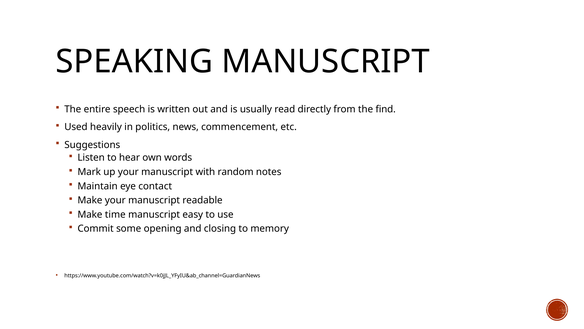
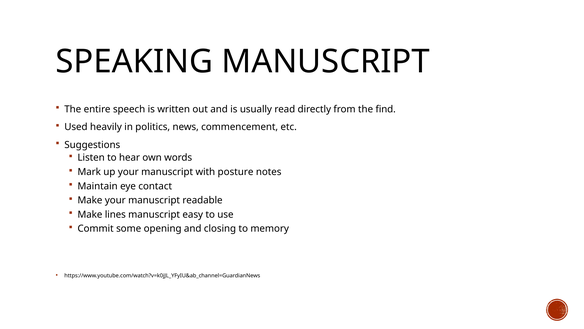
random: random -> posture (236, 172)
time: time -> lines (115, 214)
